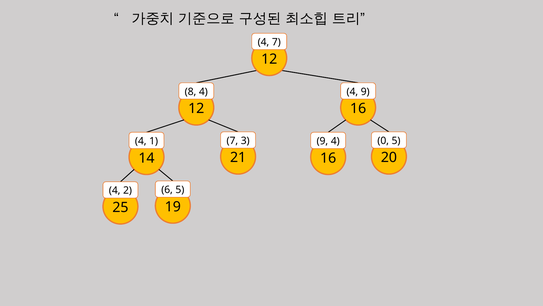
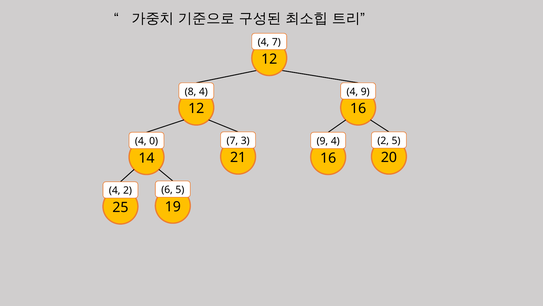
0: 0 -> 2 (383, 140)
1: 1 -> 0 (154, 141)
